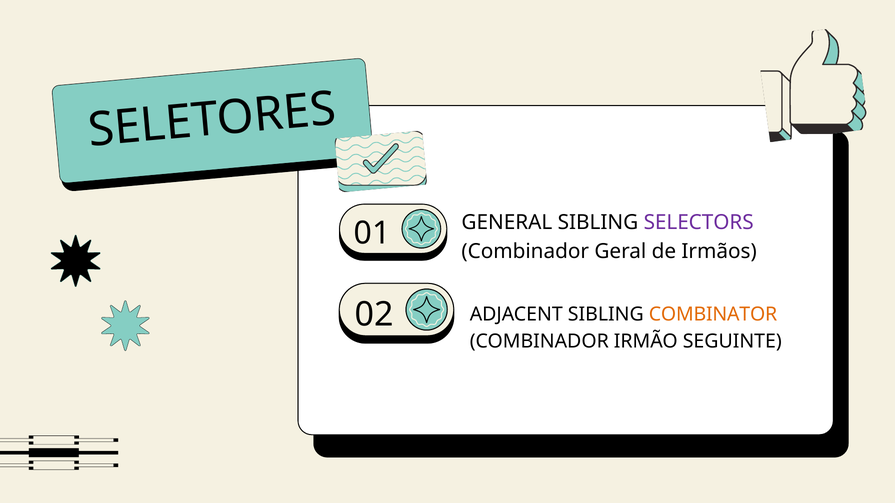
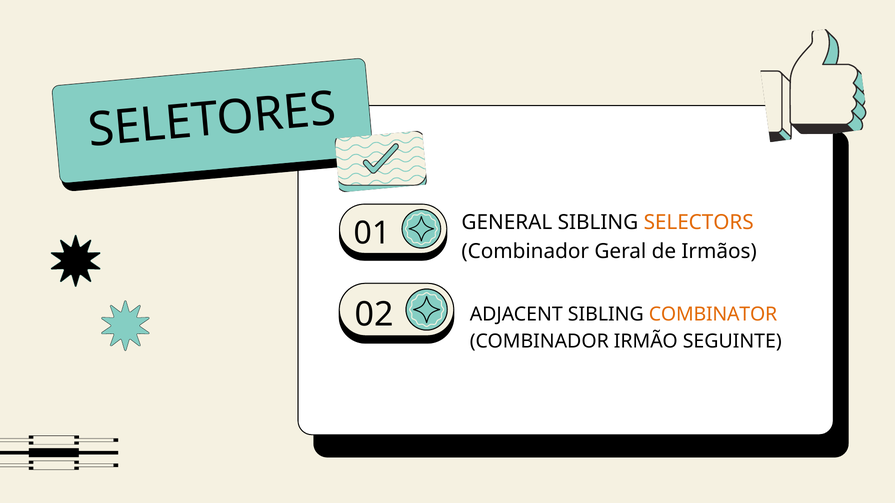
SELECTORS colour: purple -> orange (699, 223)
